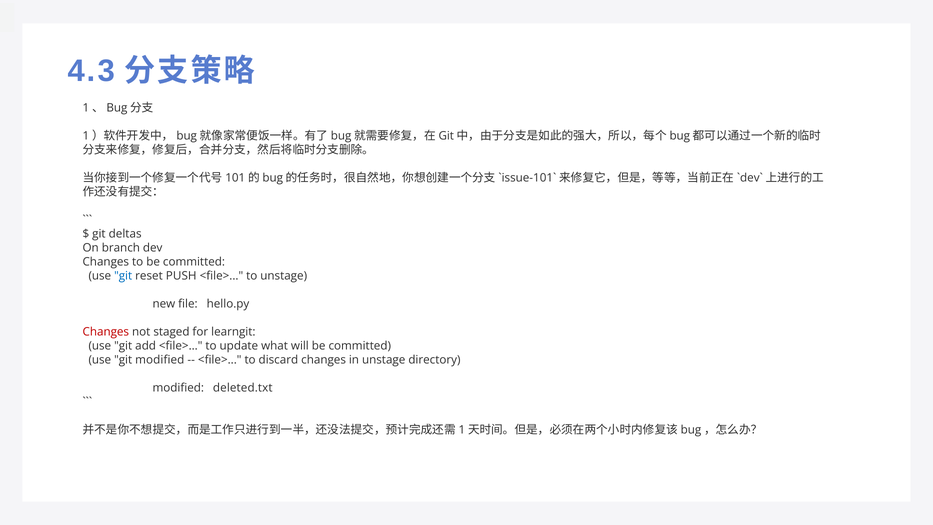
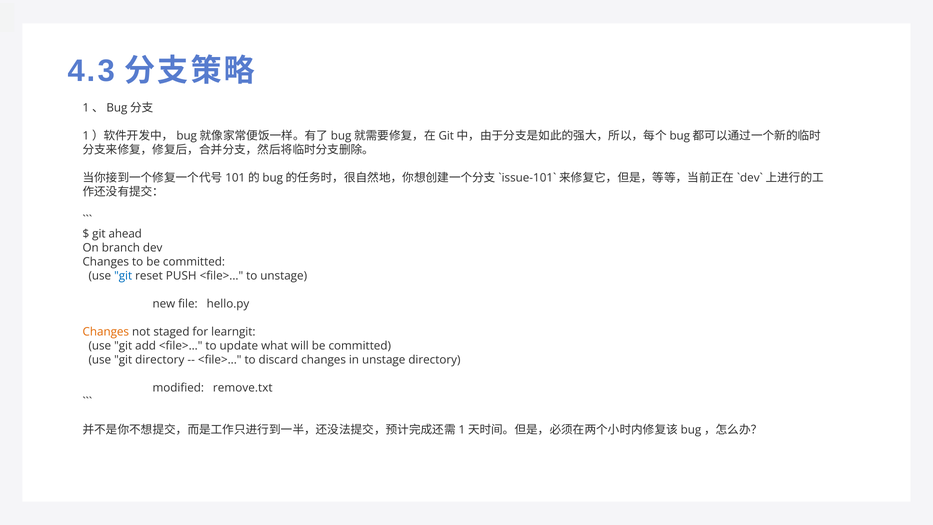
deltas: deltas -> ahead (125, 234)
Changes colour: red -> orange (106, 332)
git modified: modified -> directory (160, 360)
deleted.txt: deleted.txt -> remove.txt (243, 388)
